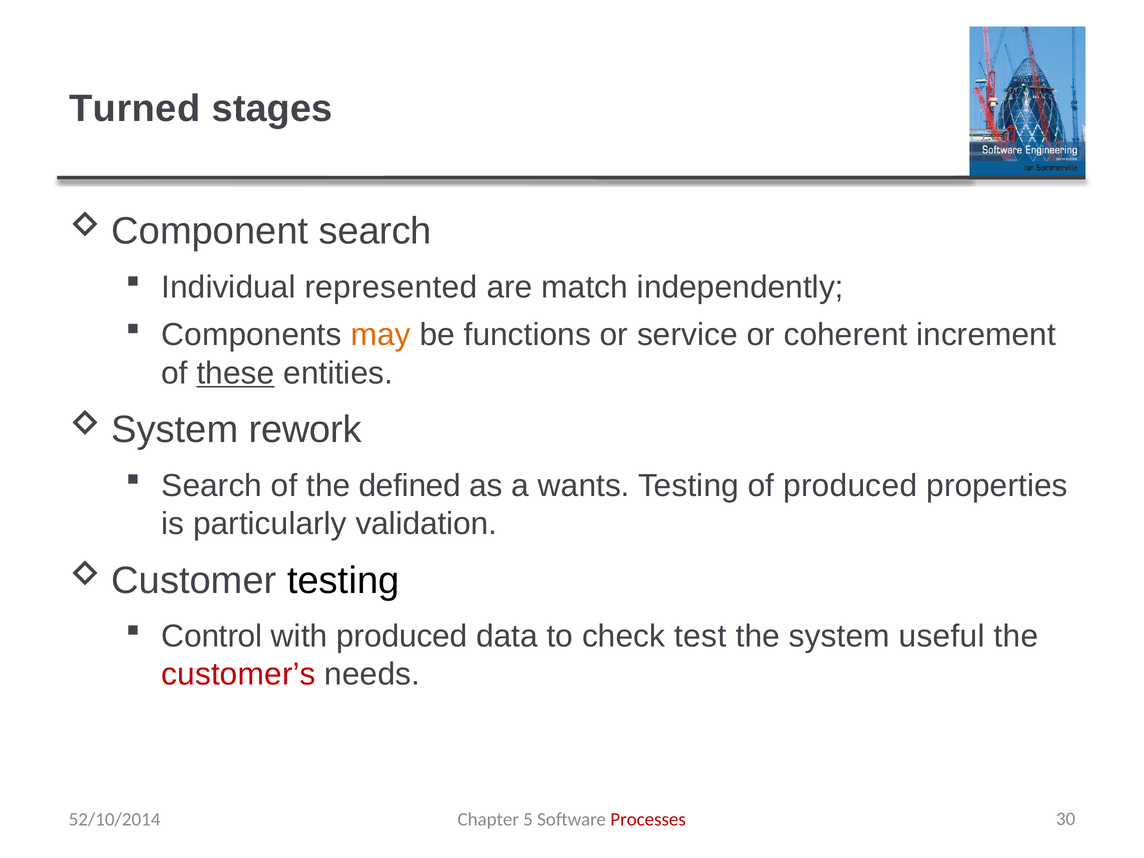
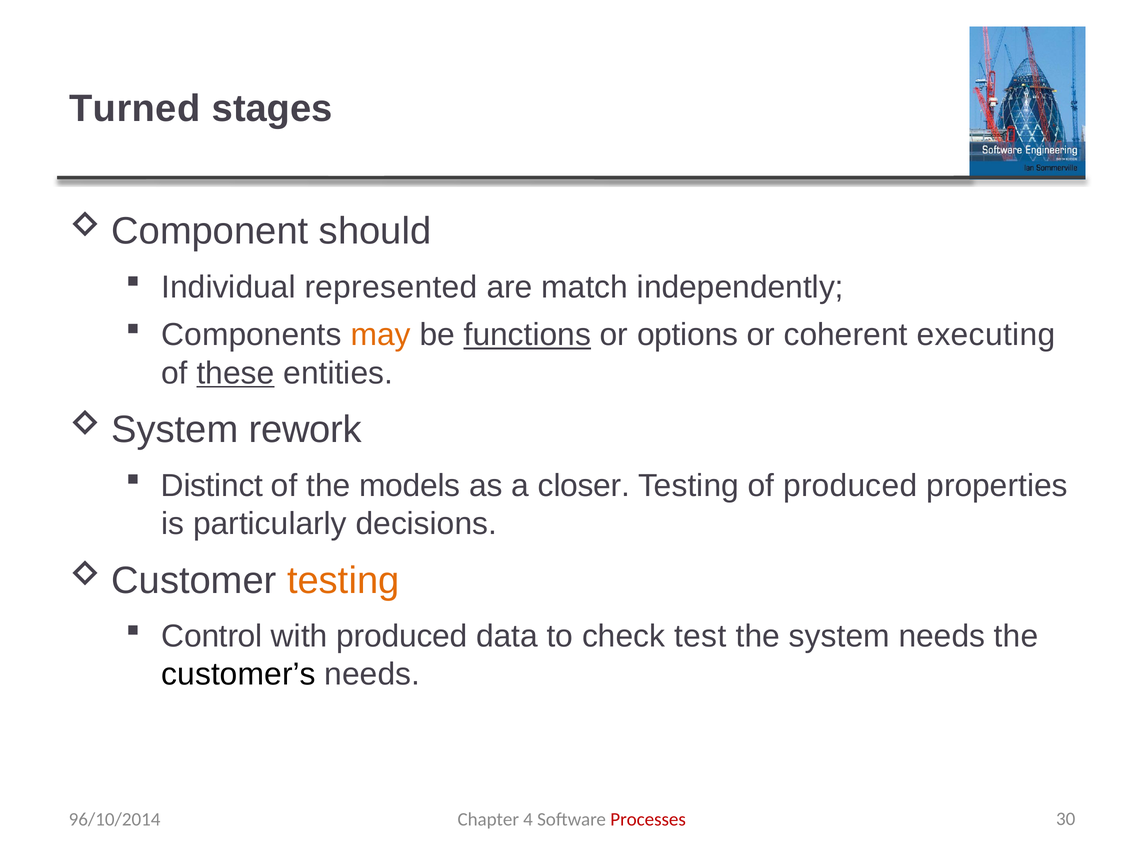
search: search -> should (375, 231)
functions underline: none -> present (527, 335)
service: service -> options (687, 335)
increment: increment -> executing (986, 335)
Search: Search -> Distinct (212, 486)
defined: defined -> models (410, 486)
wants: wants -> closer (584, 486)
validation: validation -> decisions (426, 524)
testing colour: black -> orange (343, 580)
system useful: useful -> needs (942, 636)
customer’s colour: red -> black (239, 674)
52/10/2014: 52/10/2014 -> 96/10/2014 (115, 819)
5: 5 -> 4 (528, 819)
